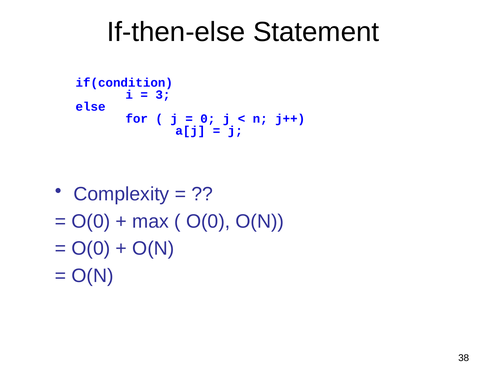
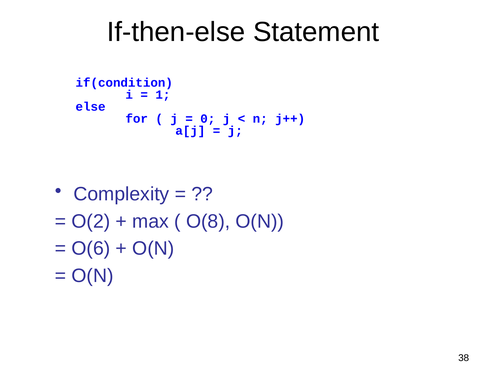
3: 3 -> 1 (163, 95)
O(0: O(0 -> O(2 (91, 222)
O(0: O(0 -> O(8 (208, 222)
O(0: O(0 -> O(6 (91, 249)
